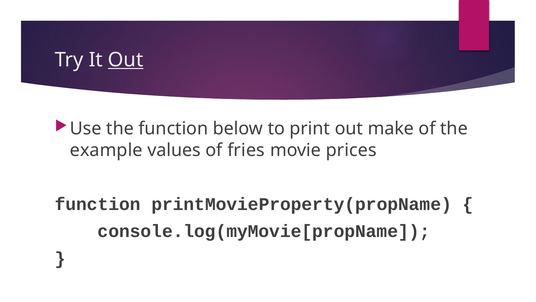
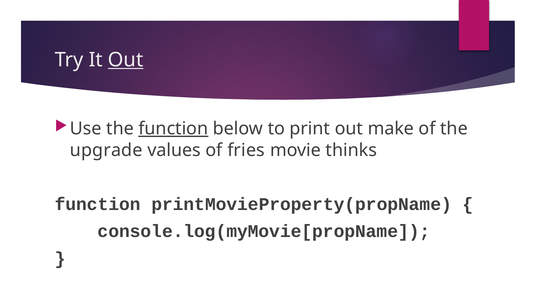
function underline: none -> present (173, 128)
example: example -> upgrade (106, 150)
prices: prices -> thinks (351, 150)
